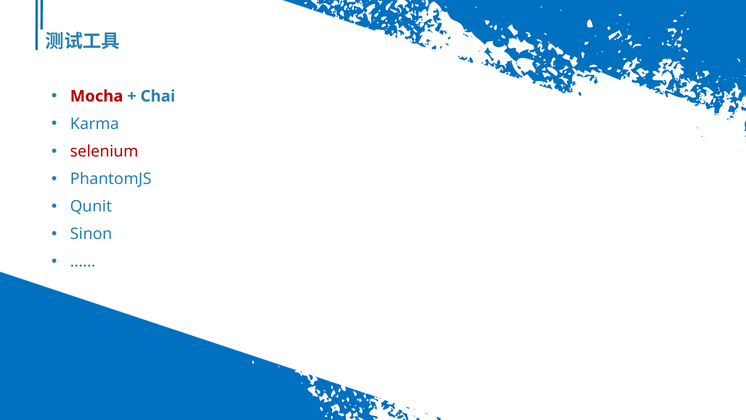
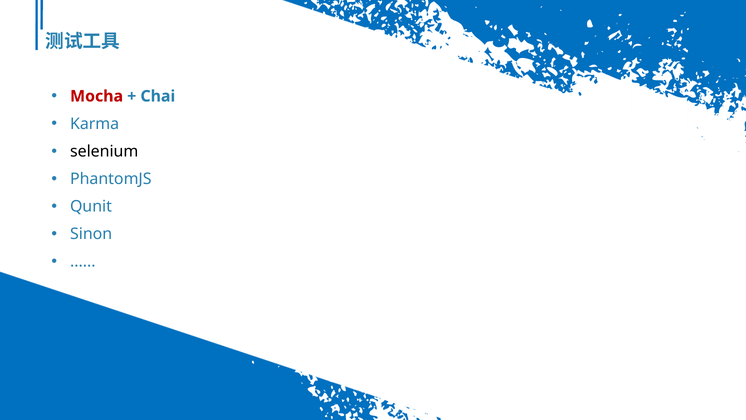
selenium colour: red -> black (104, 151)
